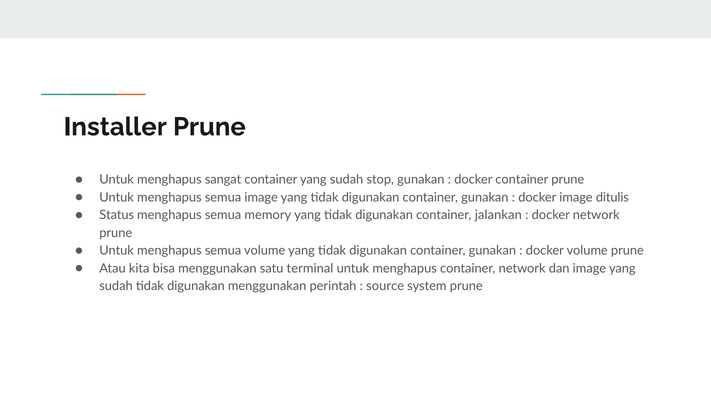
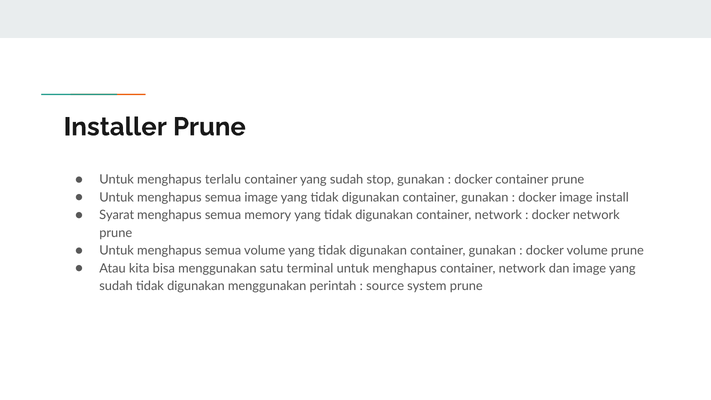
sangat: sangat -> terlalu (223, 180)
ditulis: ditulis -> install (612, 197)
Status: Status -> Syarat (117, 215)
digunakan container jalankan: jalankan -> network (498, 215)
